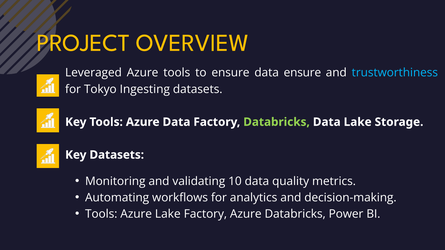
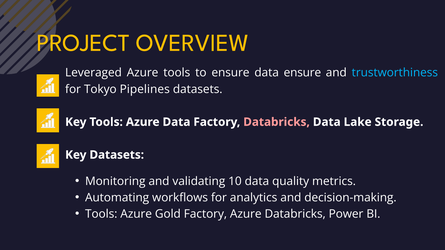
Ingesting: Ingesting -> Pipelines (145, 89)
Databricks colour: light green -> pink (277, 122)
Azure Lake: Lake -> Gold (168, 214)
